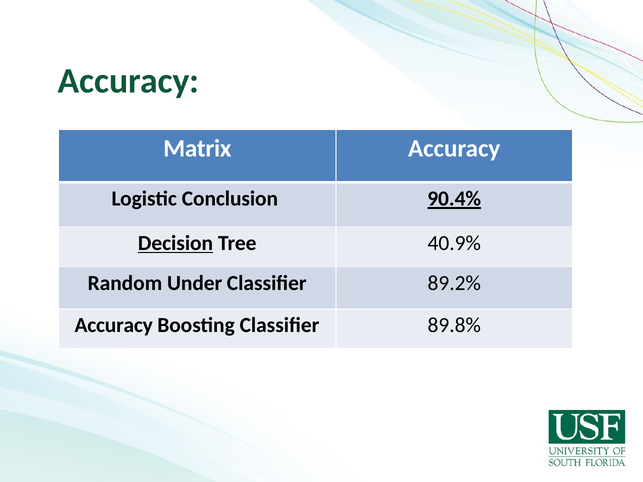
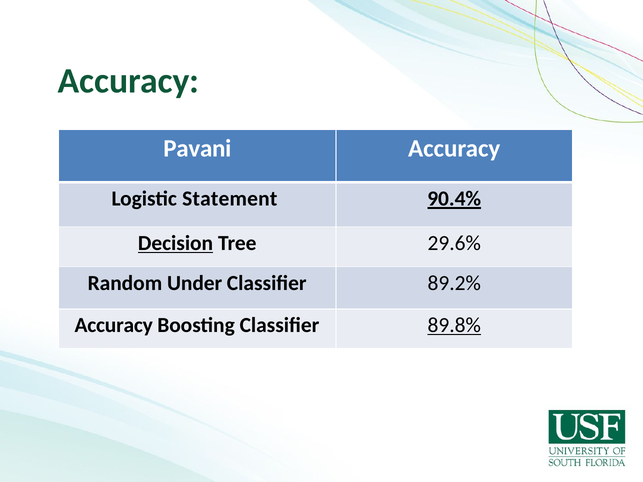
Matrix: Matrix -> Pavani (197, 149)
Conclusion: Conclusion -> Statement (230, 199)
40.9%: 40.9% -> 29.6% (454, 243)
89.8% underline: none -> present (454, 326)
